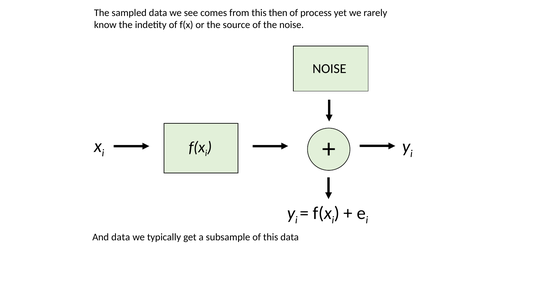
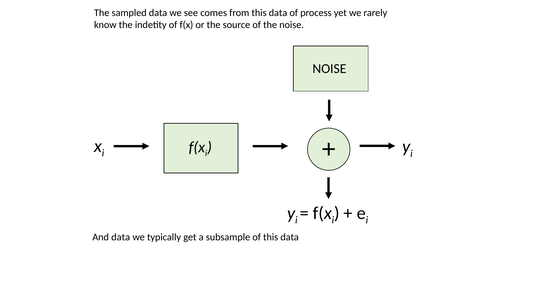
from this then: then -> data (278, 13)
